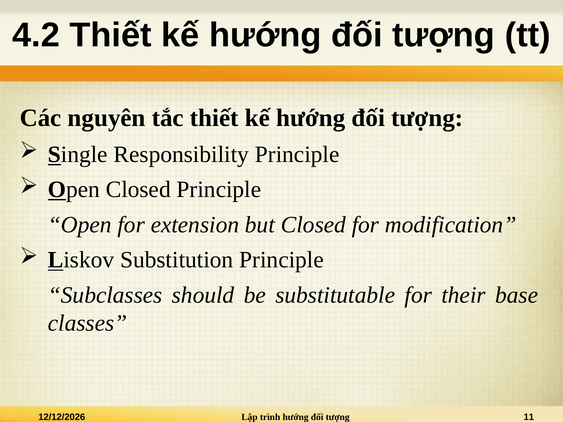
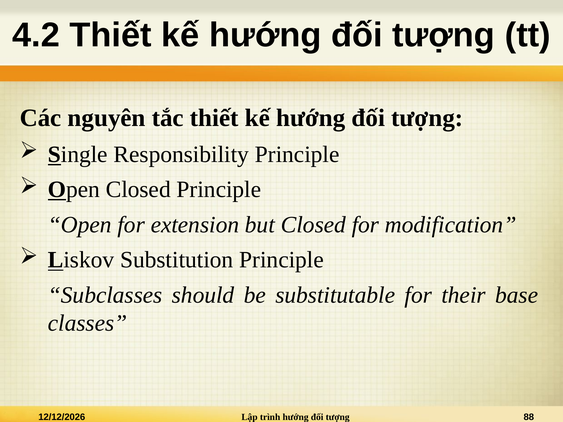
11: 11 -> 88 (529, 417)
